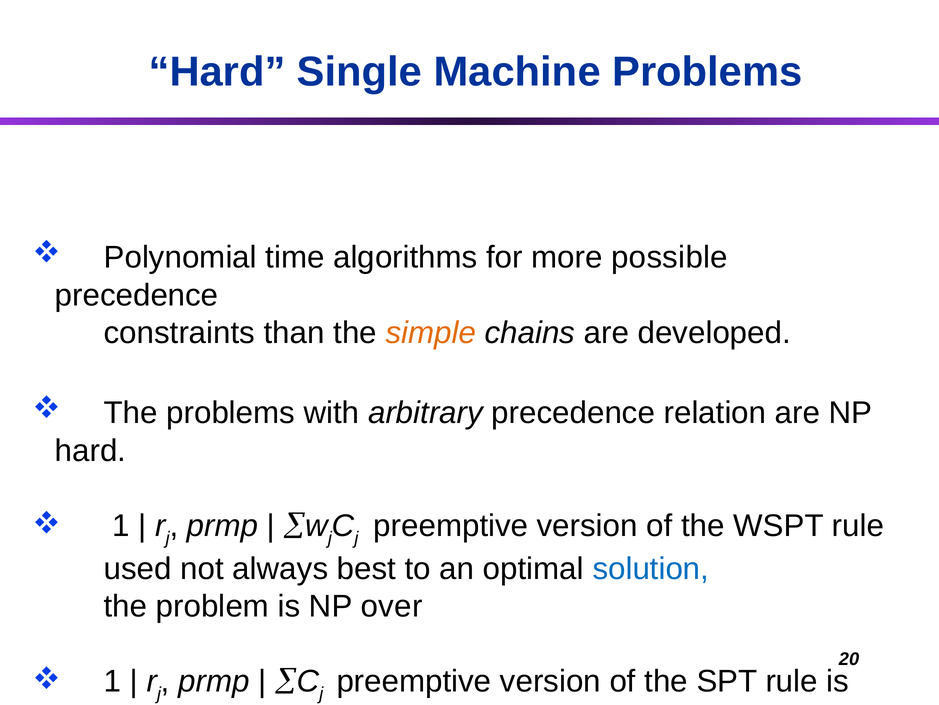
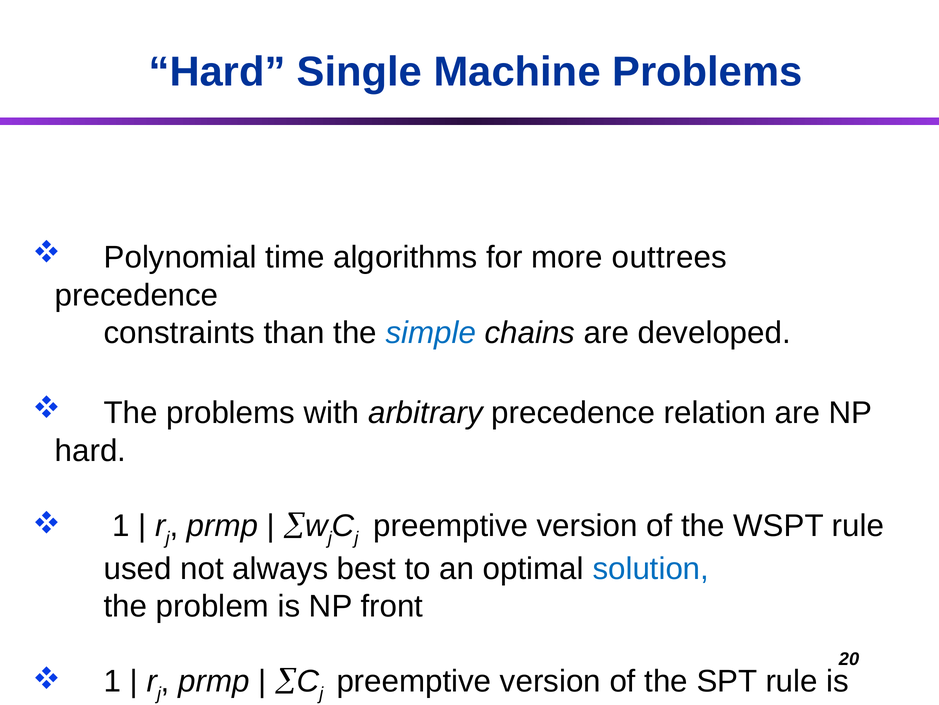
possible: possible -> outtrees (670, 257)
simple colour: orange -> blue (431, 332)
over: over -> front (392, 606)
